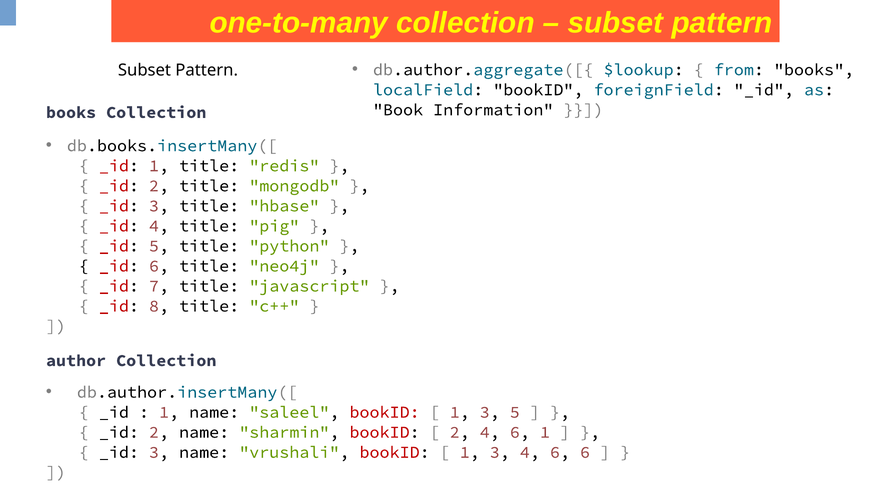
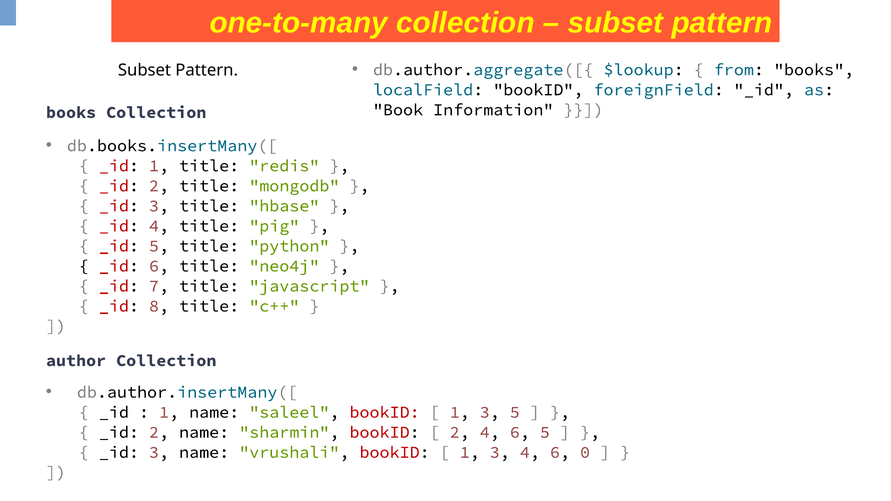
6 1: 1 -> 5 (545, 432)
6 6: 6 -> 0 (585, 452)
